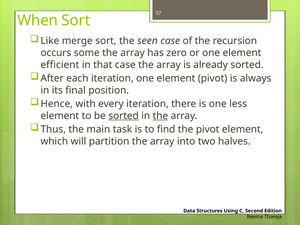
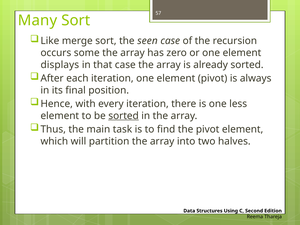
When: When -> Many (37, 21)
efficient: efficient -> displays (60, 65)
the underline: present -> none (160, 116)
